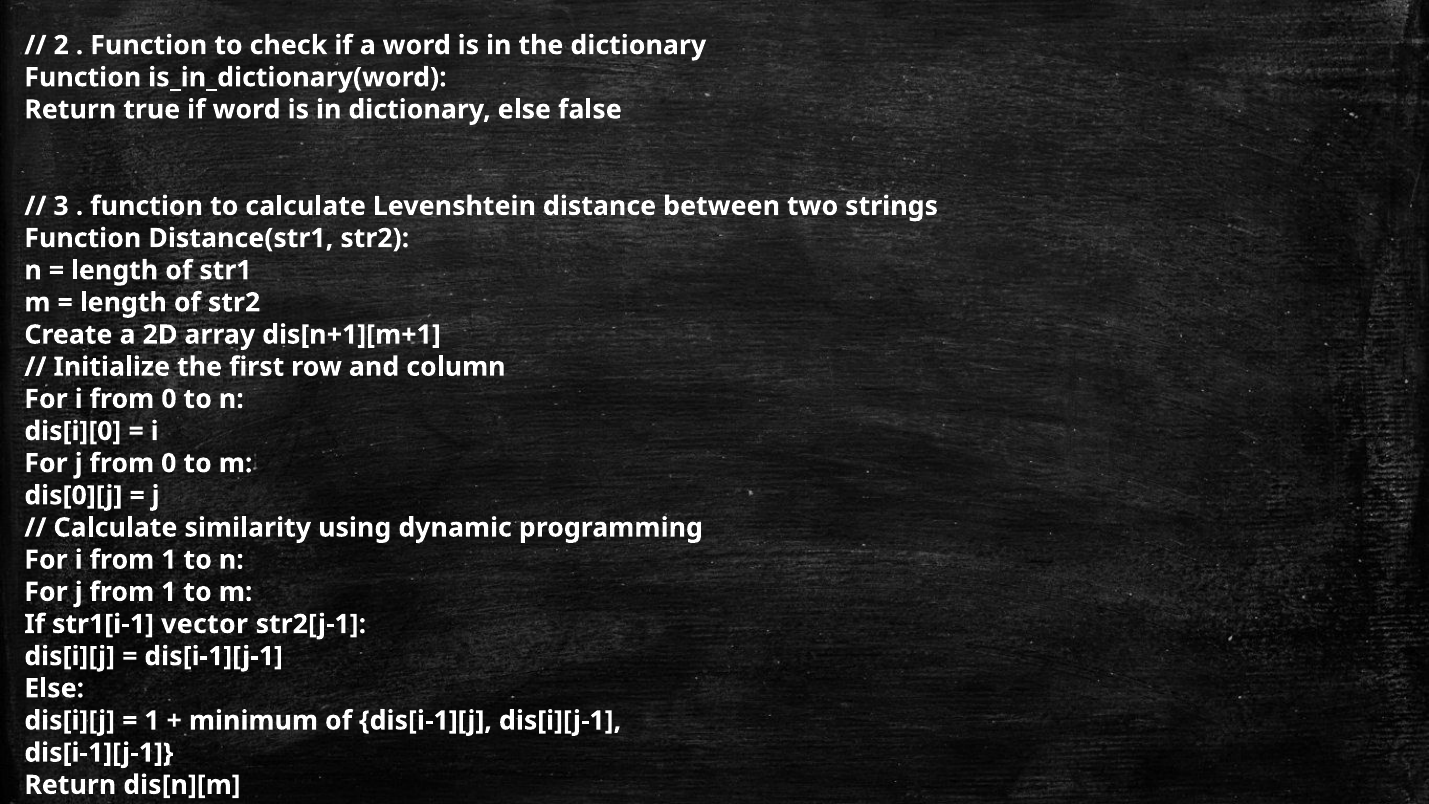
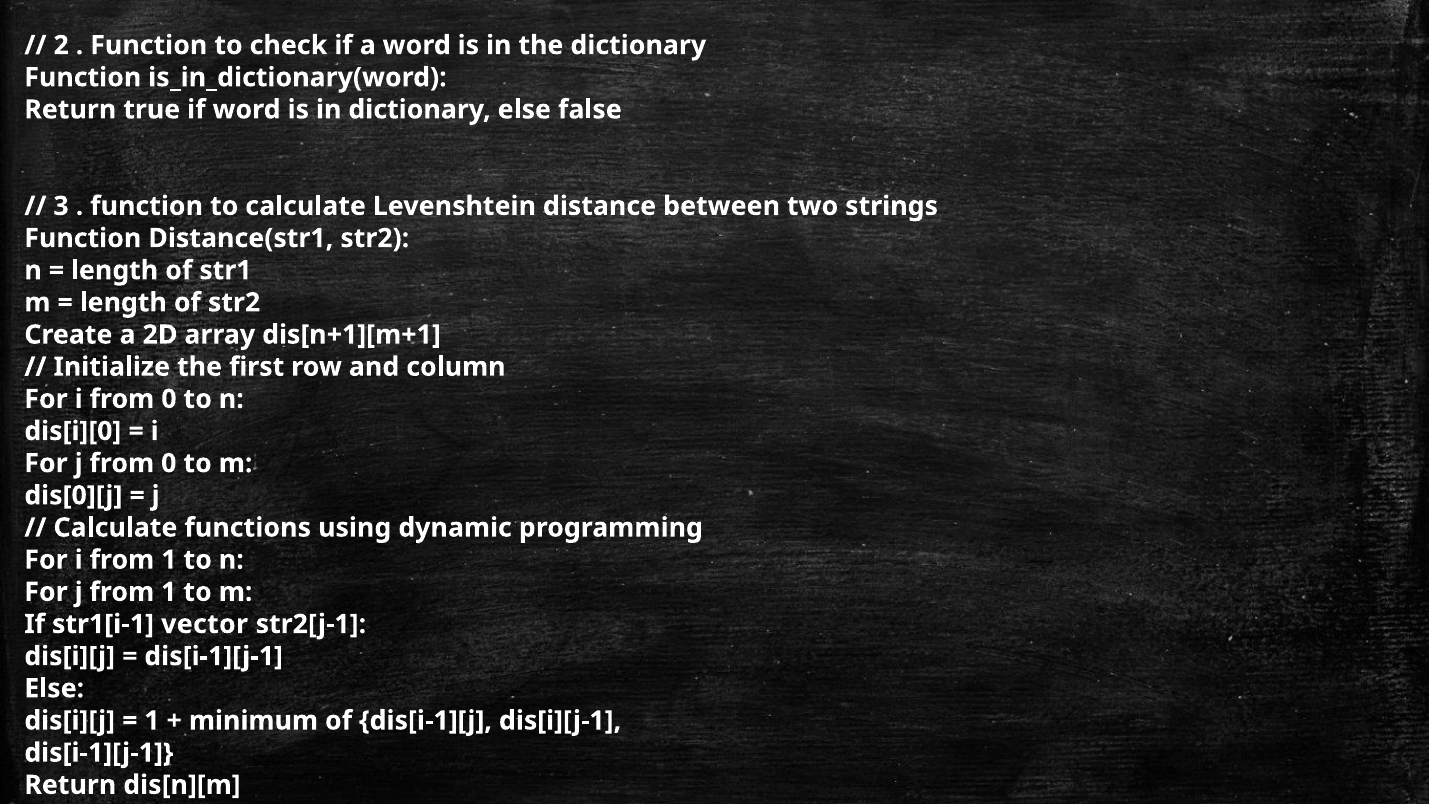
similarity: similarity -> functions (248, 528)
